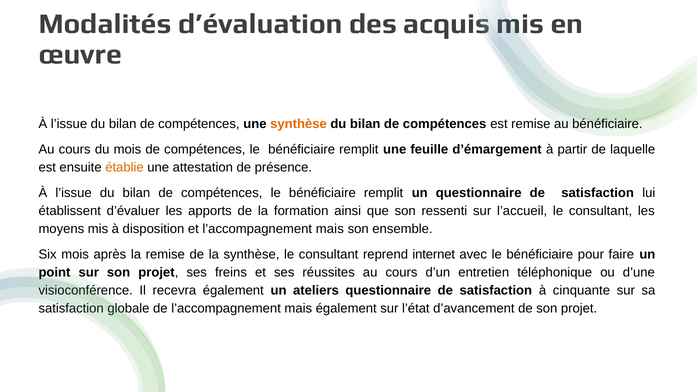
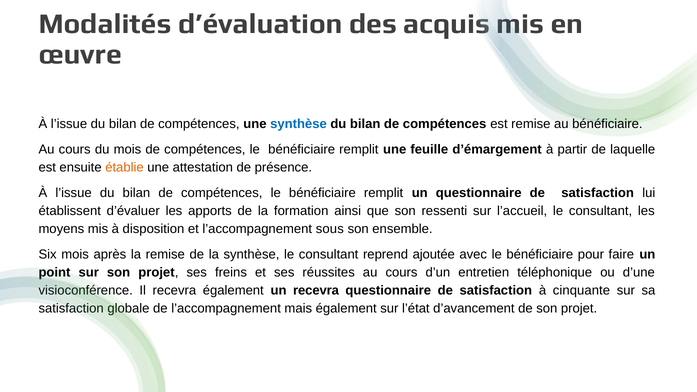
synthèse colour: orange -> blue (298, 124)
et l’accompagnement mais: mais -> sous (330, 229)
internet: internet -> ajoutée (434, 254)
un ateliers: ateliers -> recevra (316, 290)
